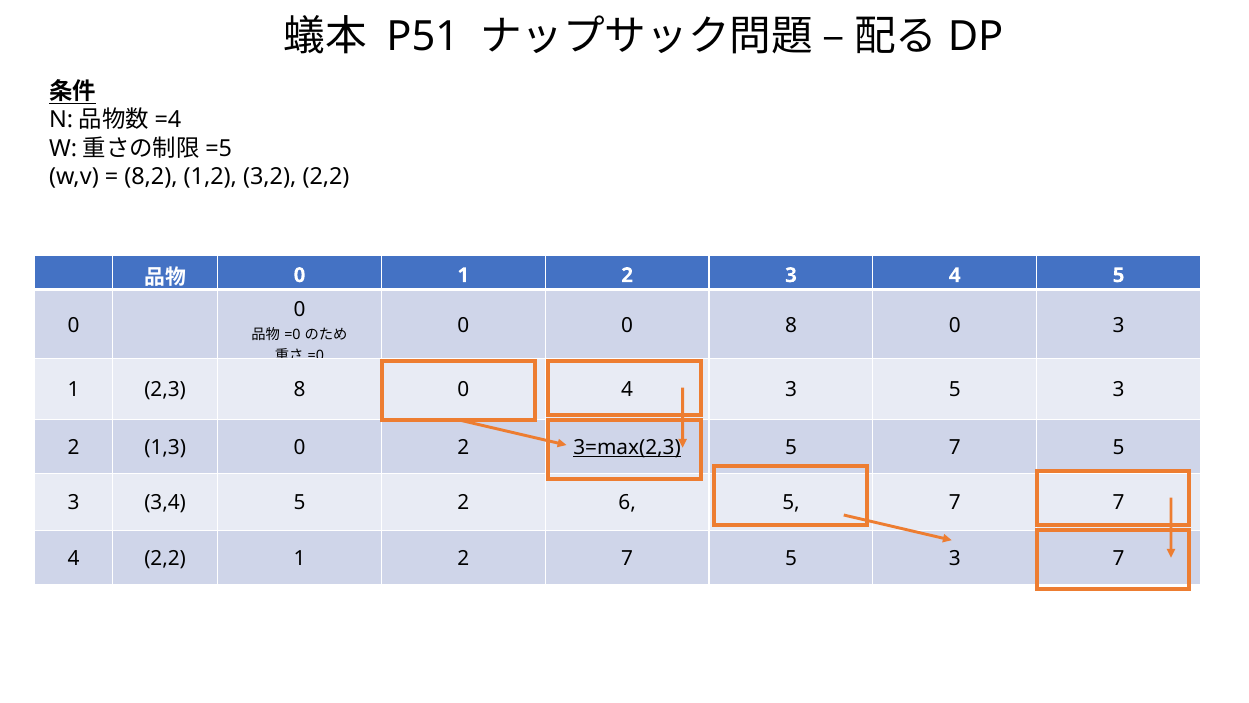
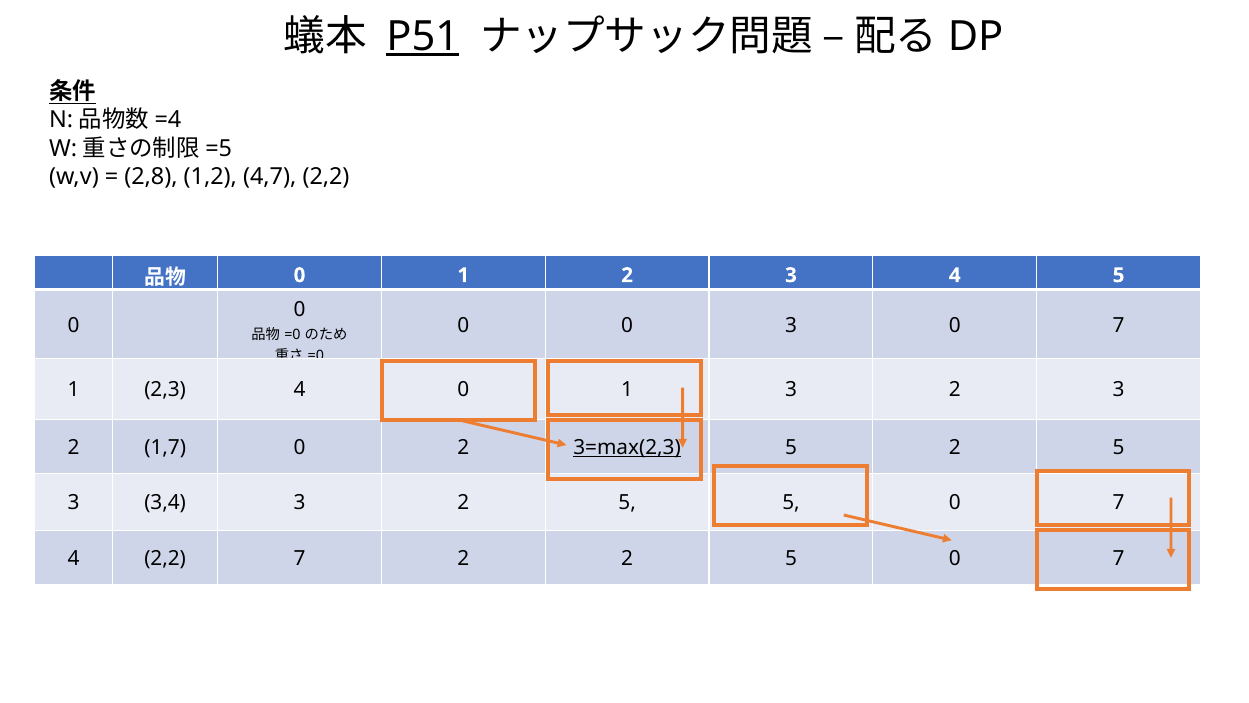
P51 underline: none -> present (423, 37)
8,2: 8,2 -> 2,8 (151, 176)
3,2: 3,2 -> 4,7 (270, 176)
0 8: 8 -> 3 (791, 325)
3: 3 -> 7 (1119, 325)
2,3 8: 8 -> 4 (300, 390)
4: 4 -> 1 (627, 390)
5: 5 -> 2 (955, 390)
1,3: 1,3 -> 1,7 (165, 447)
7: 7 -> 2 (955, 447)
3,4 5: 5 -> 3 (300, 503)
6: 6 -> 5 (627, 503)
7: 7 -> 0 (955, 503)
2,2 1: 1 -> 7 (300, 558)
2 7: 7 -> 2 (627, 558)
3: 3 -> 0 (955, 558)
